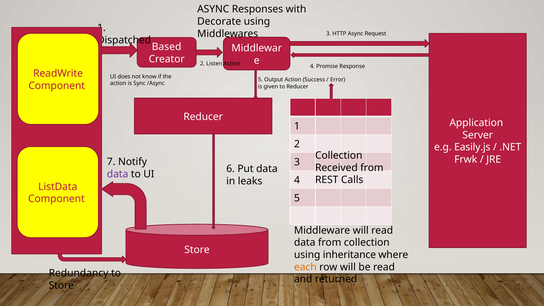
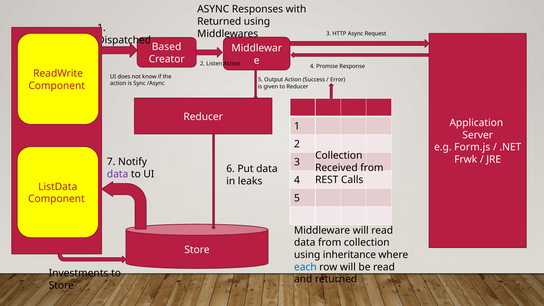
Decorate: Decorate -> Returned (219, 22)
Easily.js: Easily.js -> Form.js (472, 147)
each colour: orange -> blue (305, 267)
Redundancy: Redundancy -> Investments (79, 273)
